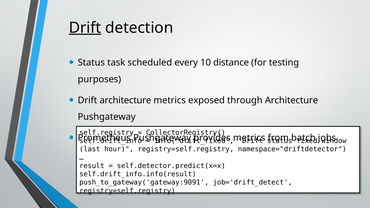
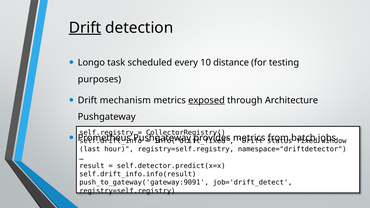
Status: Status -> Longo (91, 63)
Drift architecture: architecture -> mechanism (125, 100)
exposed underline: none -> present (206, 100)
